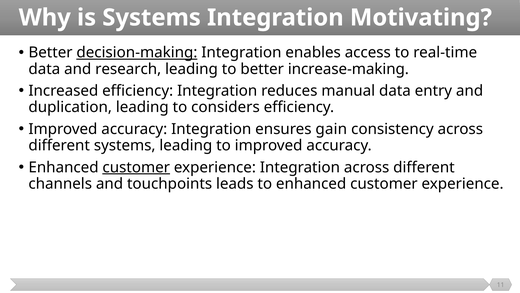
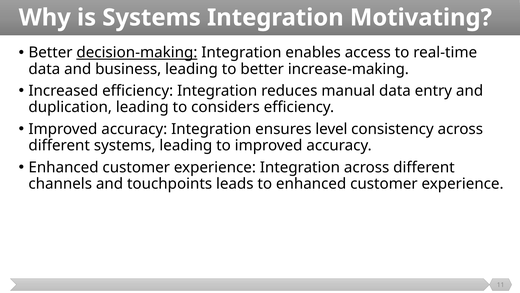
research: research -> business (128, 69)
gain: gain -> level (331, 129)
customer underline: present -> none (136, 167)
